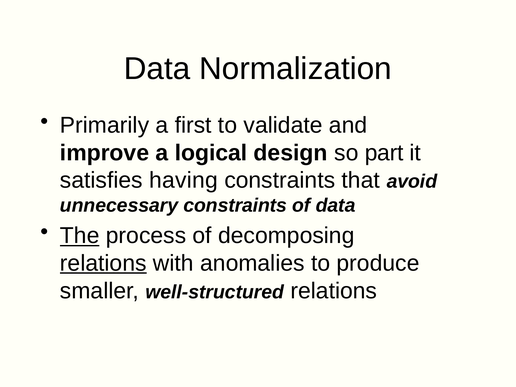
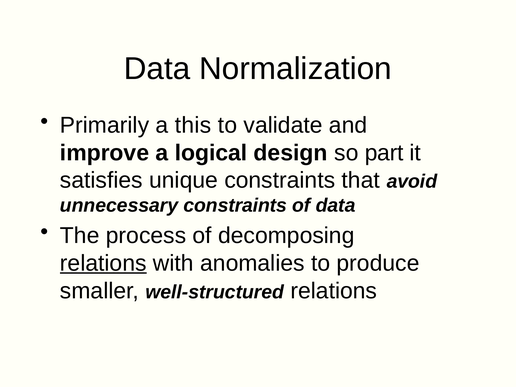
first: first -> this (193, 125)
having: having -> unique (184, 180)
The underline: present -> none (80, 236)
